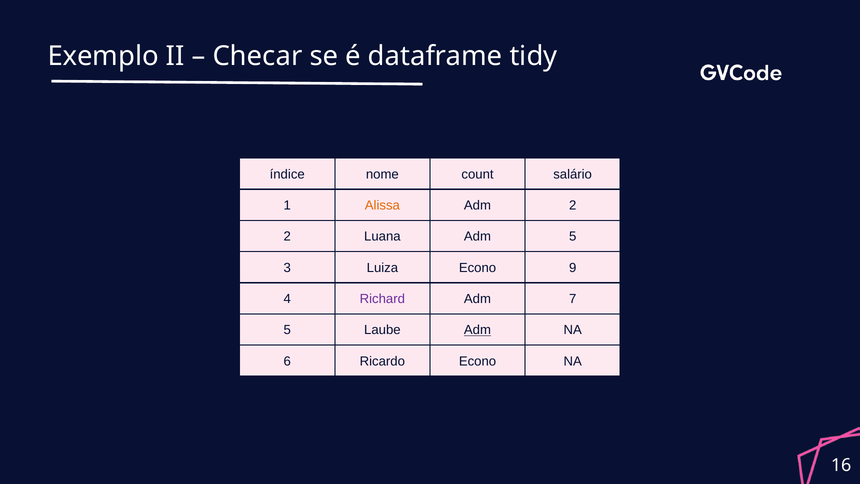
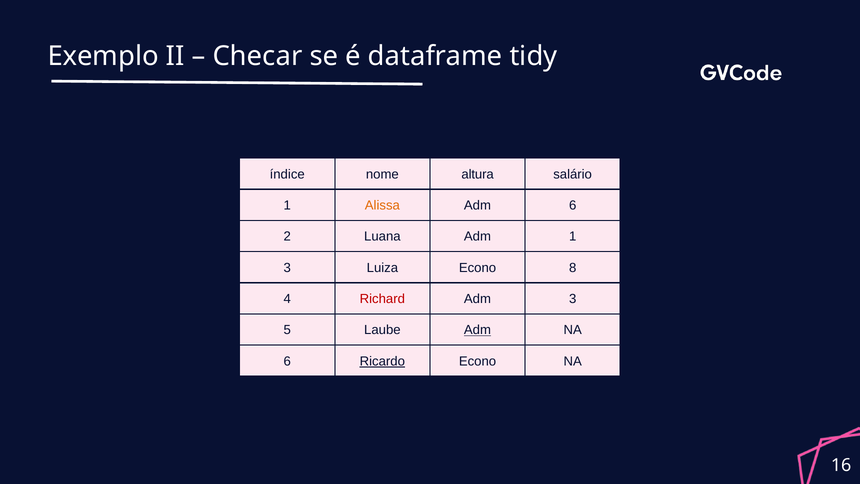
count: count -> altura (478, 174)
Adm 2: 2 -> 6 (573, 205)
Adm 5: 5 -> 1 (573, 236)
9: 9 -> 8 (573, 268)
Richard colour: purple -> red (382, 299)
Adm 7: 7 -> 3 (573, 299)
Ricardo underline: none -> present (382, 361)
